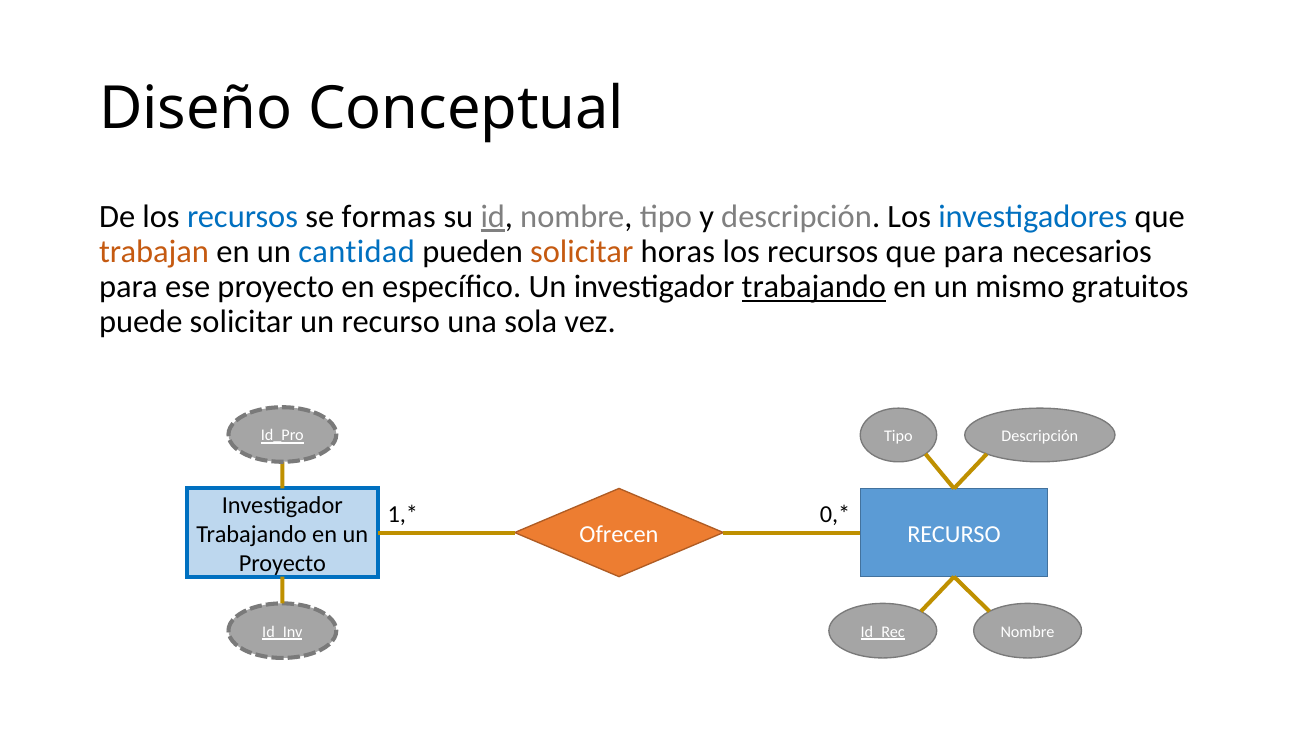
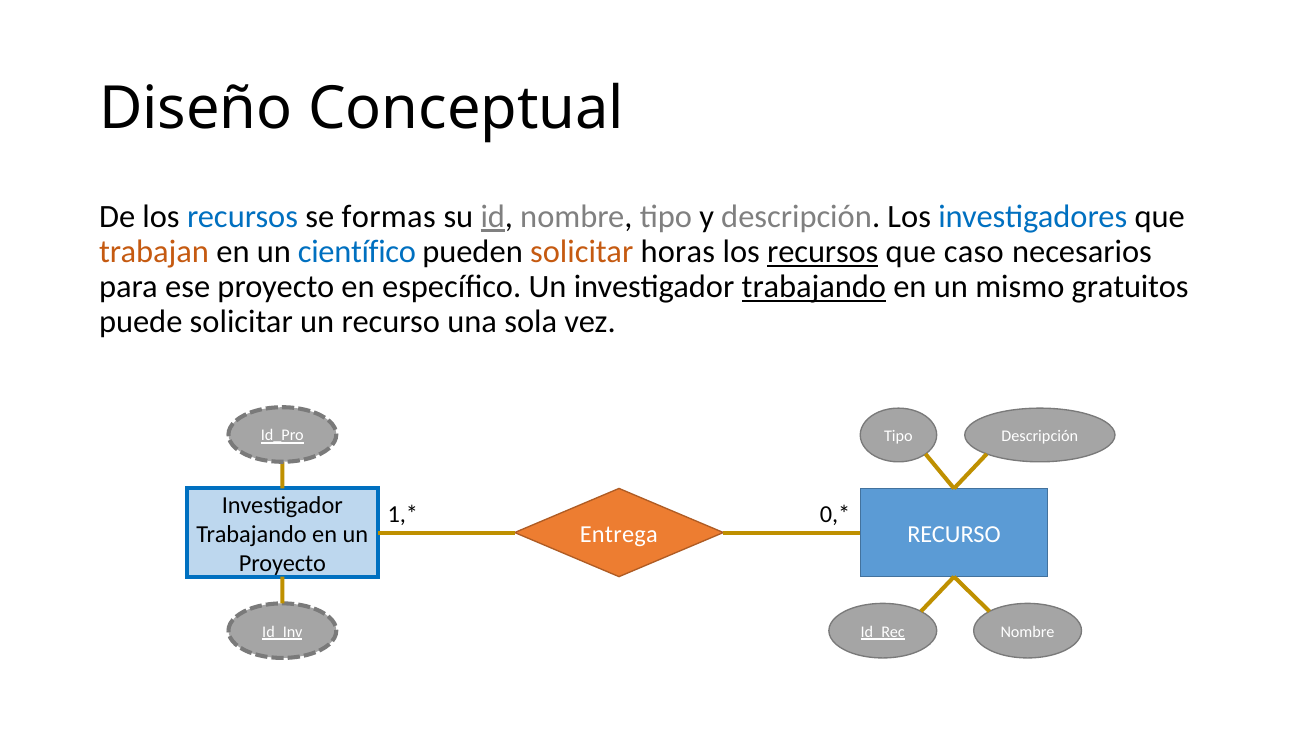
cantidad: cantidad -> científico (357, 252)
recursos underline: none -> present (823, 252)
que para: para -> caso (974, 252)
Ofrecen: Ofrecen -> Entrega (619, 534)
